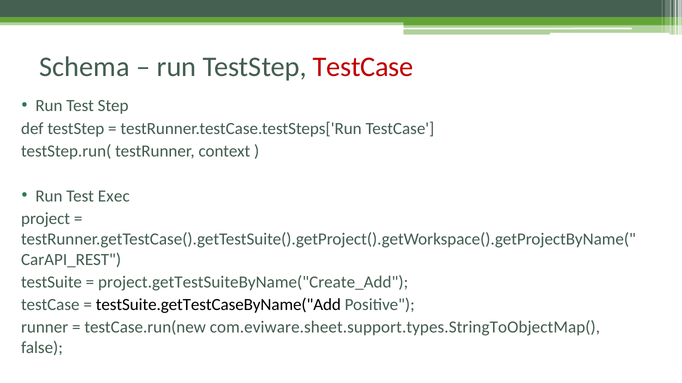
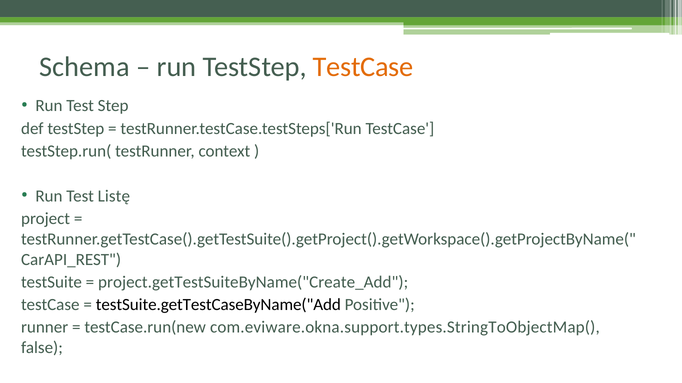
TestCase colour: red -> orange (363, 67)
Exec: Exec -> Listę (114, 196)
com.eviware.sheet.support.types.StringToObjectMap(: com.eviware.sheet.support.types.StringToObjectMap( -> com.eviware.okna.support.types.StringToObjectMap( (405, 328)
